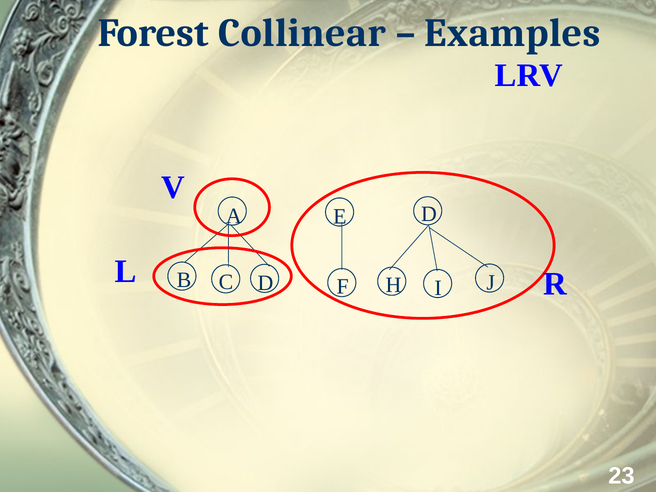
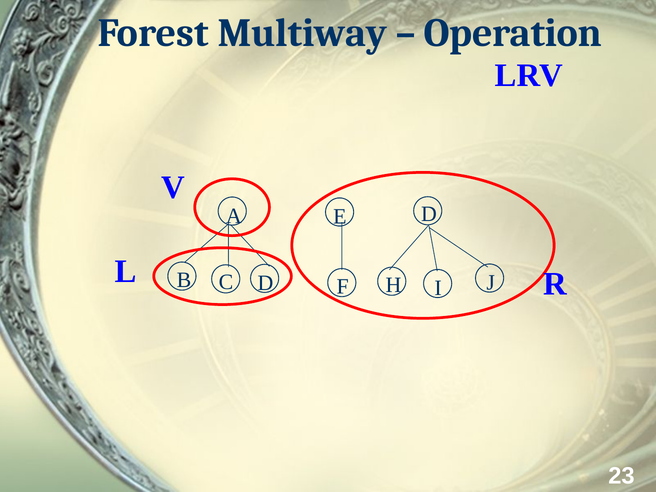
Collinear: Collinear -> Multiway (302, 33)
Examples: Examples -> Operation (513, 33)
